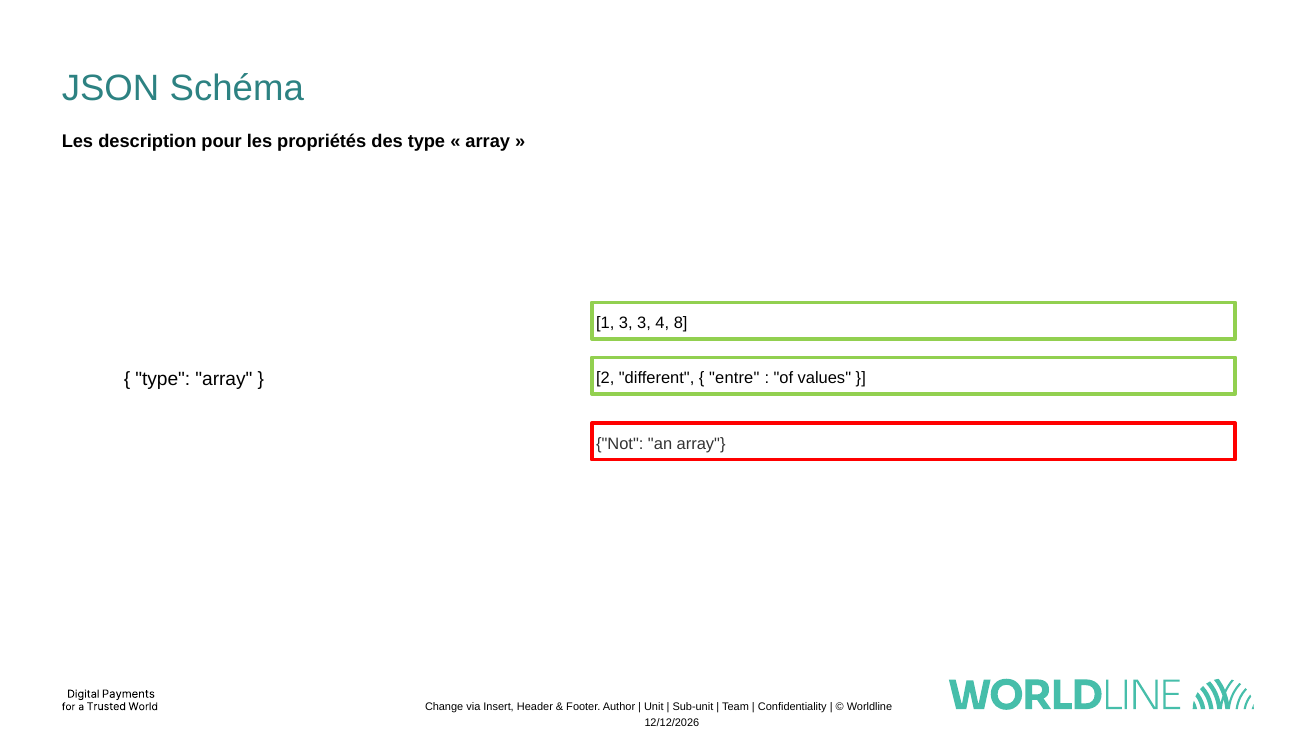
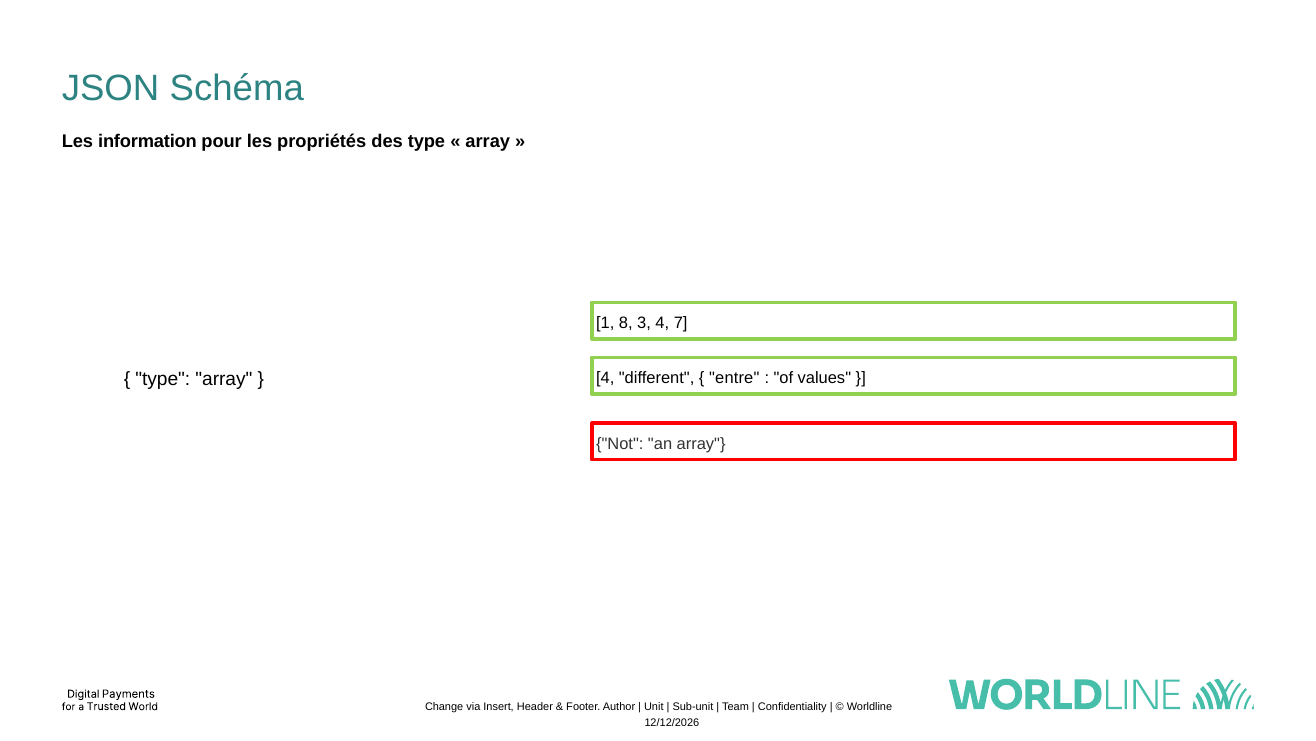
description: description -> information (147, 142)
1 3: 3 -> 8 (626, 323)
8: 8 -> 7 (681, 323)
2: 2 -> 4 (605, 378)
